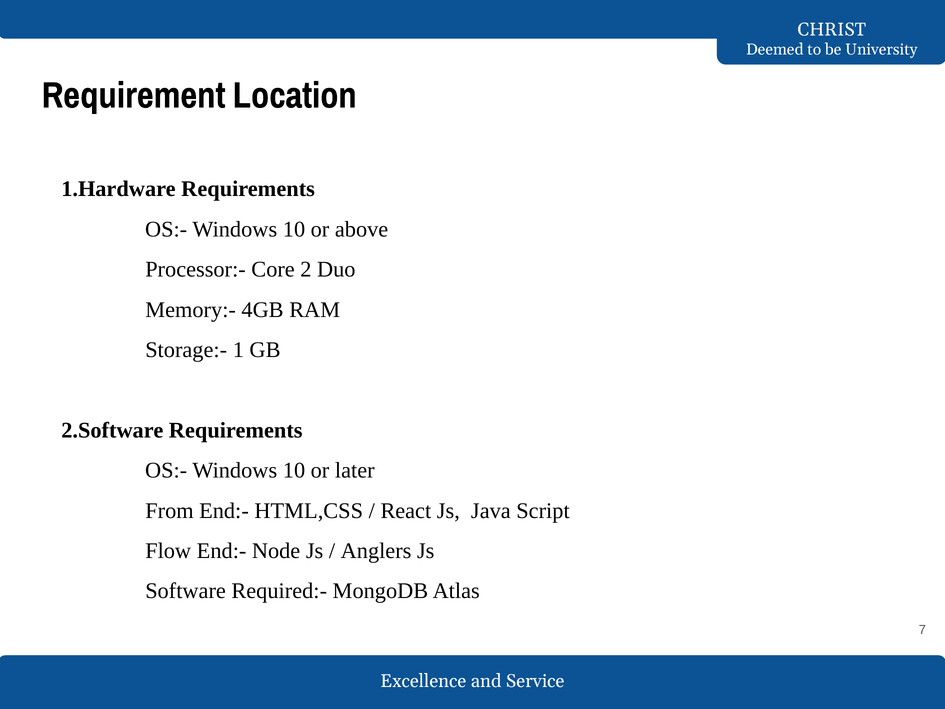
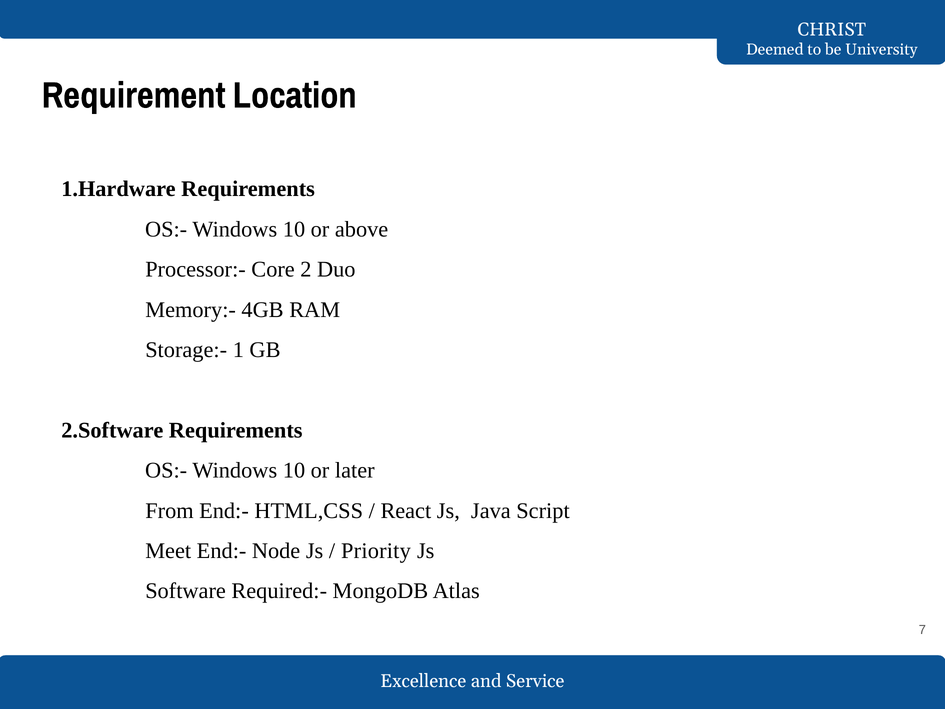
Flow: Flow -> Meet (168, 551)
Anglers: Anglers -> Priority (376, 551)
